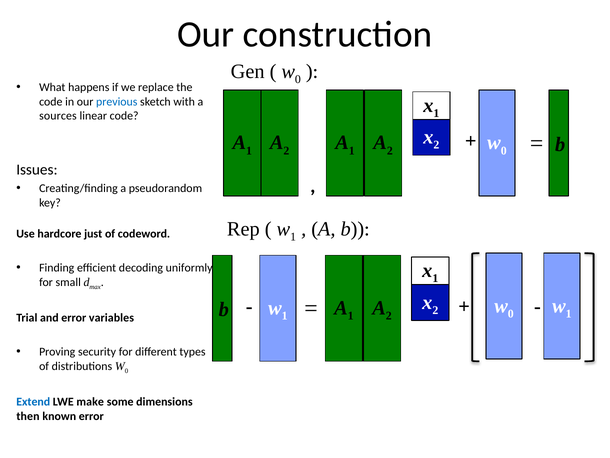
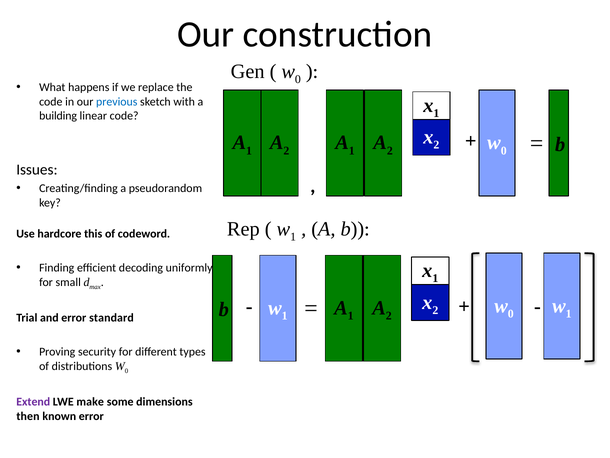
sources: sources -> building (58, 116)
just: just -> this (93, 234)
variables: variables -> standard (111, 318)
Extend colour: blue -> purple (33, 402)
